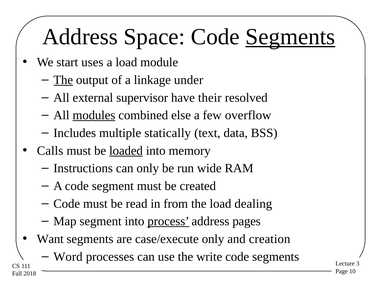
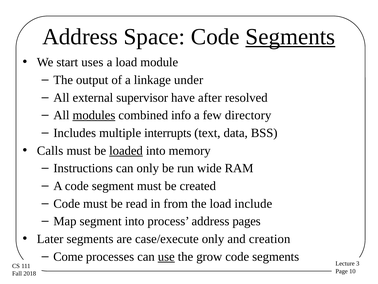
The underline: present -> none (63, 80)
their: their -> after (210, 97)
else: else -> info (181, 115)
overflow: overflow -> directory (248, 115)
statically: statically -> interrupts (168, 133)
dealing: dealing -> include (253, 203)
process underline: present -> none (168, 221)
Want: Want -> Later (50, 239)
Word: Word -> Come (68, 256)
use underline: none -> present (166, 256)
write: write -> grow (209, 256)
